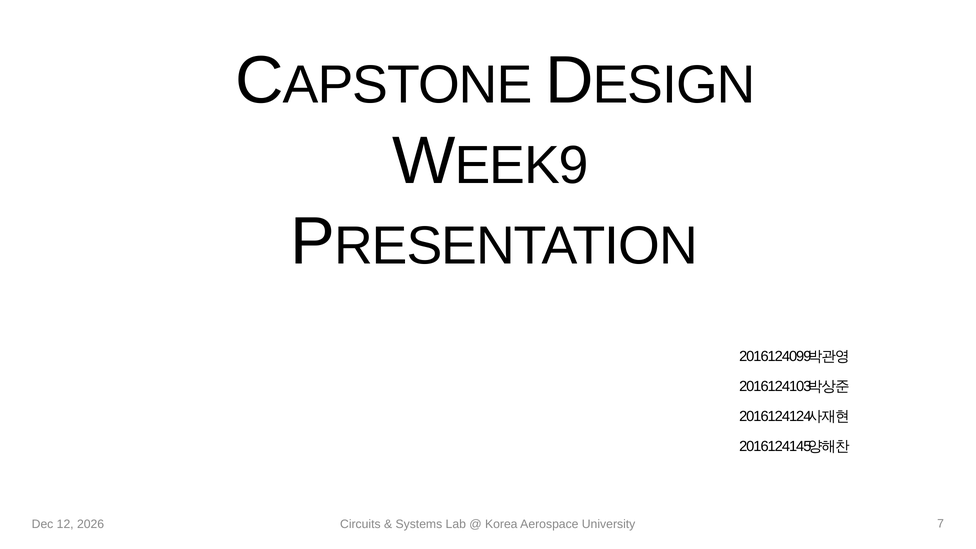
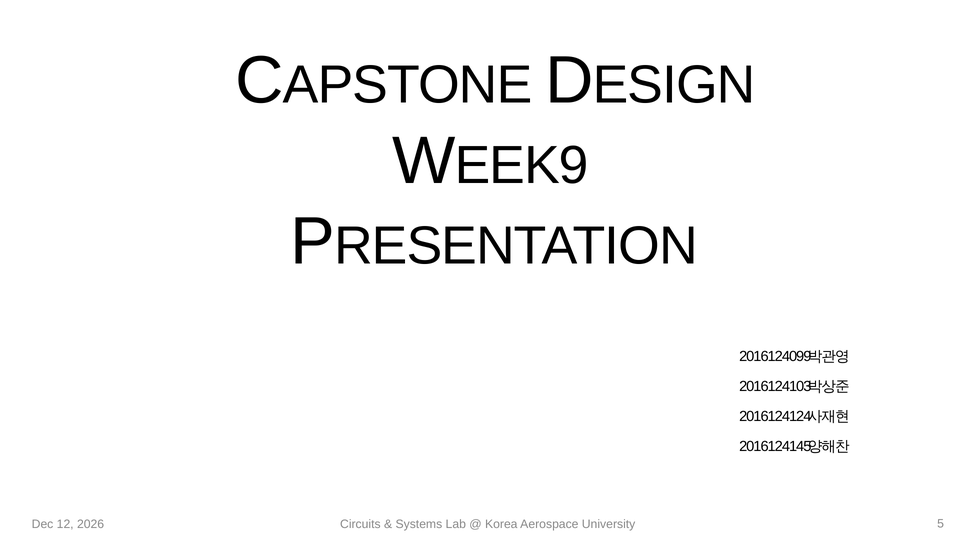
7: 7 -> 5 (941, 524)
